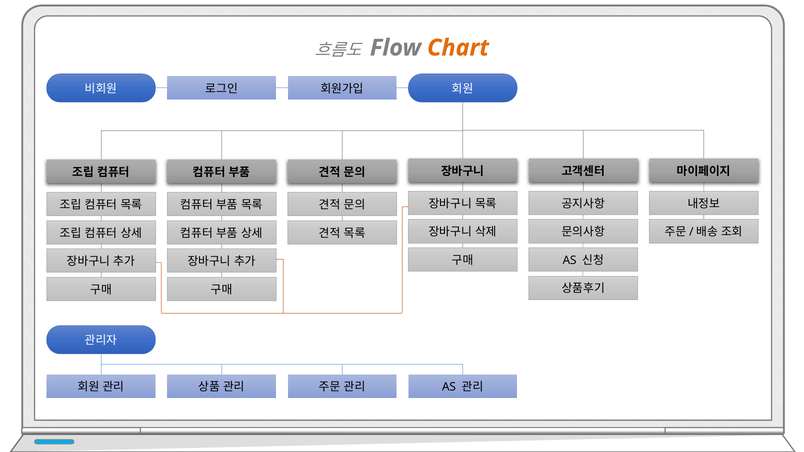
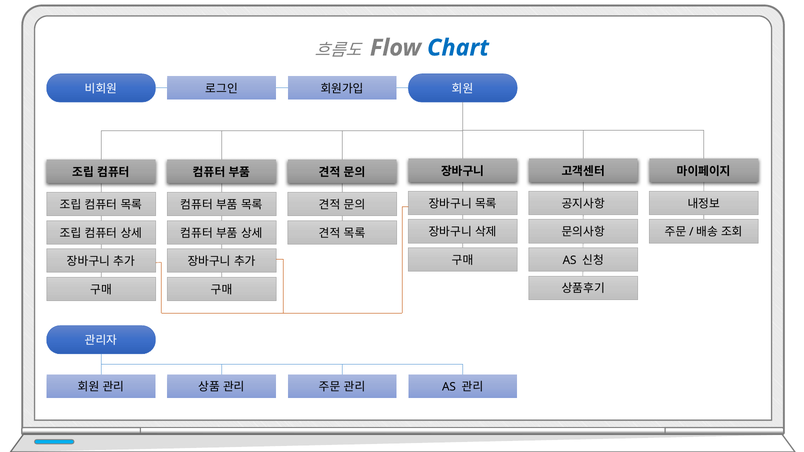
Chart colour: orange -> blue (458, 48)
